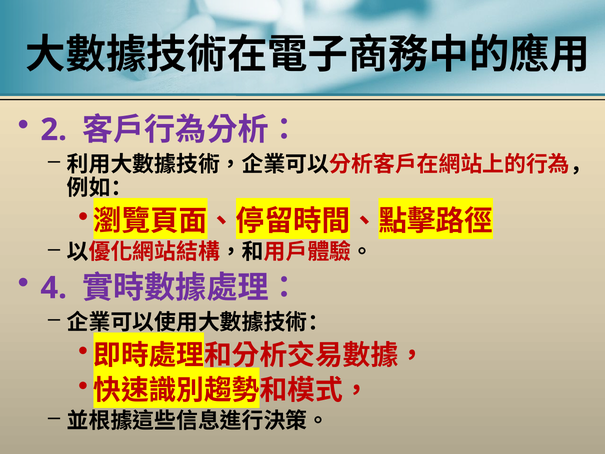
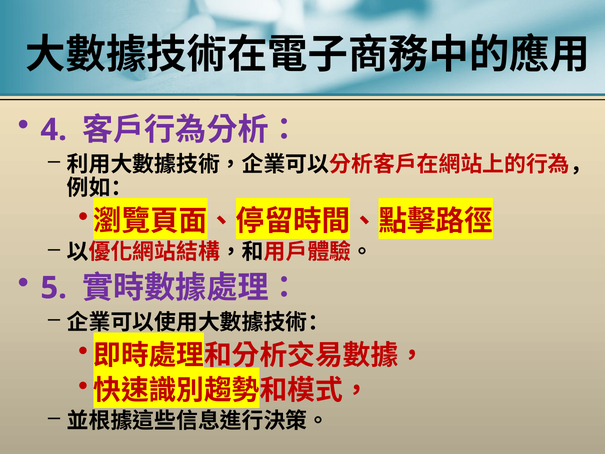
2: 2 -> 4 (54, 130)
4: 4 -> 5 (54, 288)
